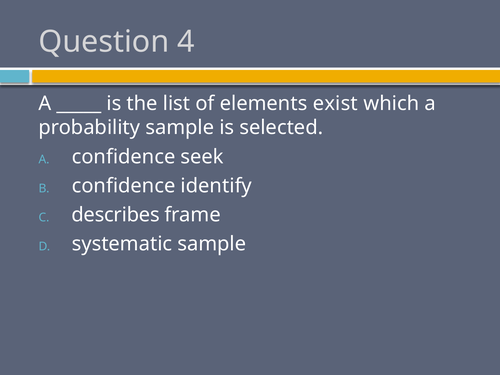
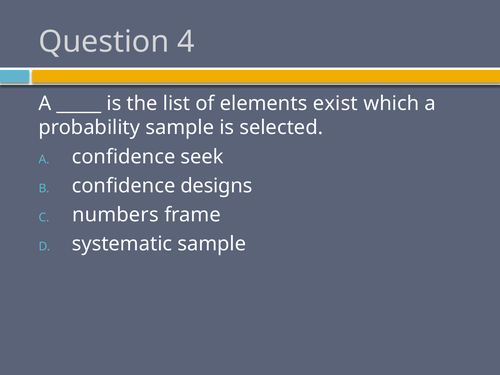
identify: identify -> designs (216, 186)
describes: describes -> numbers (115, 215)
